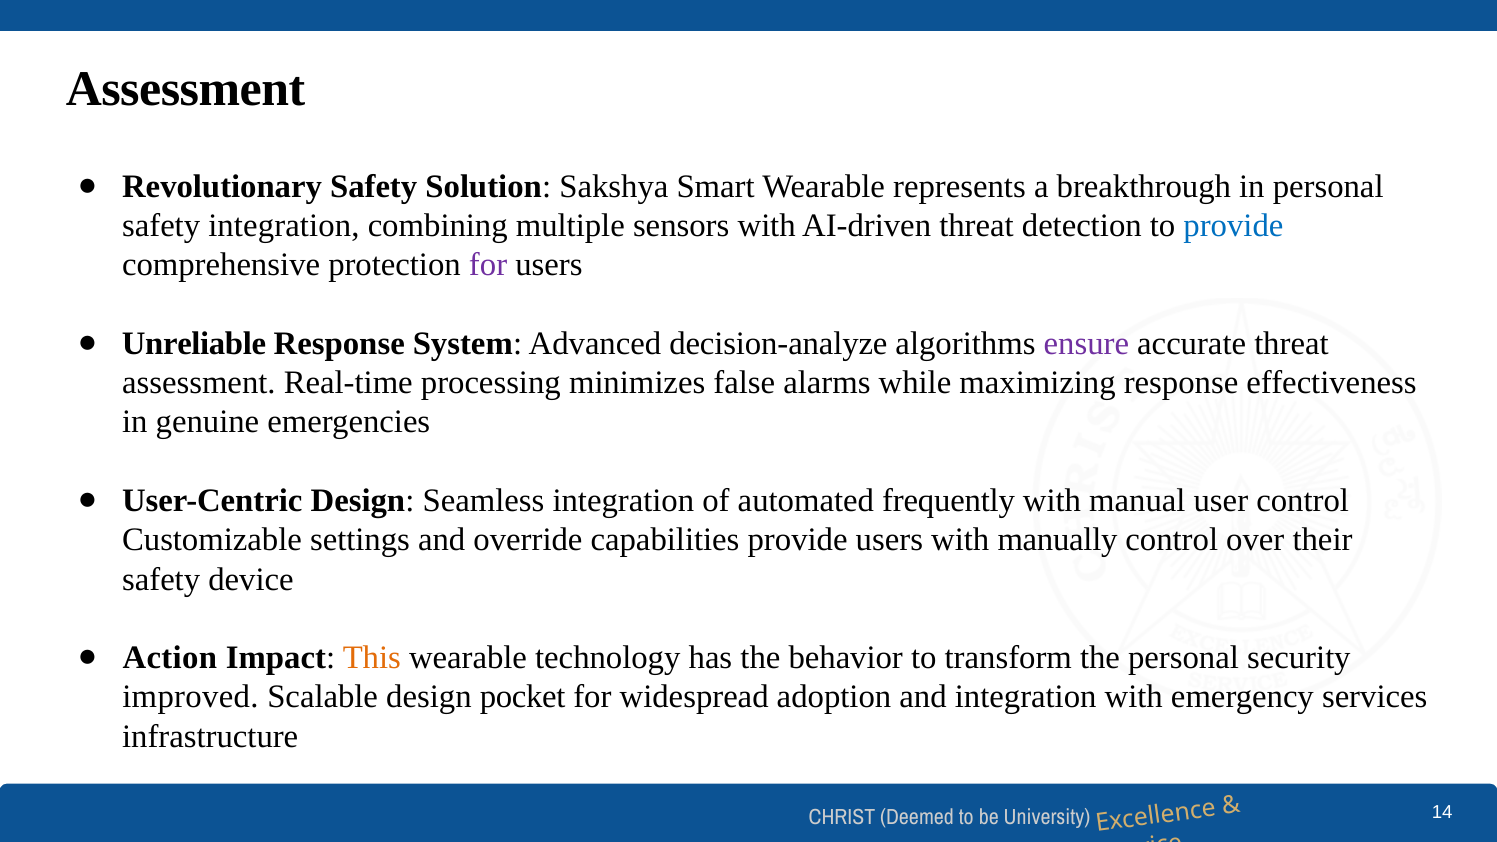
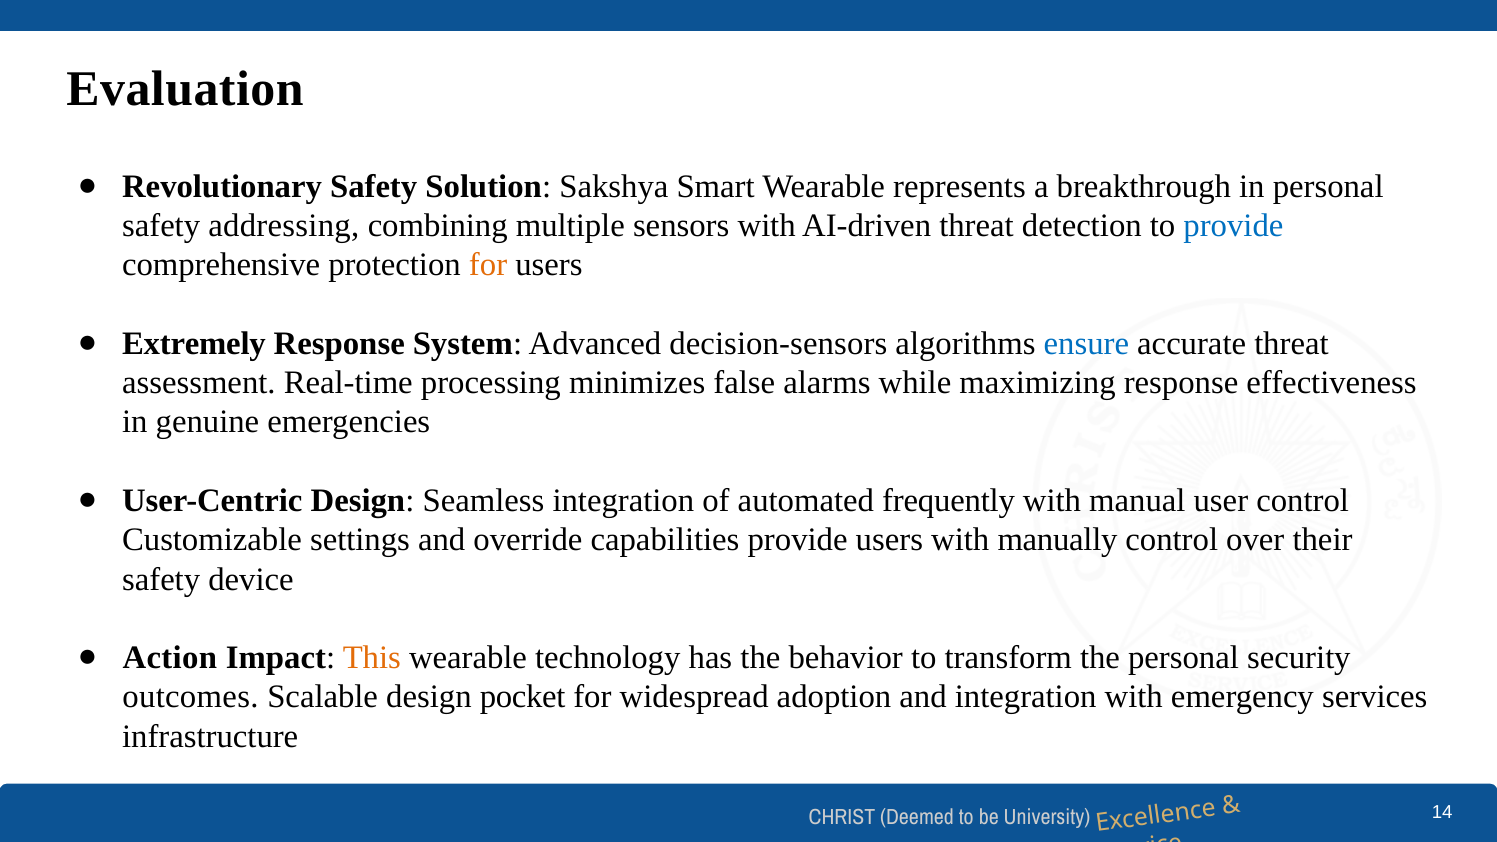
Assessment: Assessment -> Evaluation (185, 89)
safety integration: integration -> addressing (284, 226)
for colour: purple -> orange (488, 265)
Unreliable: Unreliable -> Extremely (194, 343)
decision-analyze: decision-analyze -> decision-sensors (778, 343)
ensure colour: purple -> blue (1086, 343)
improved: improved -> outcomes (190, 697)
